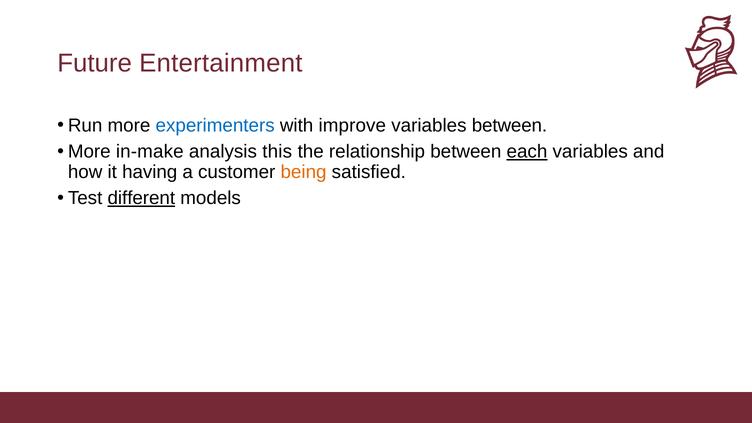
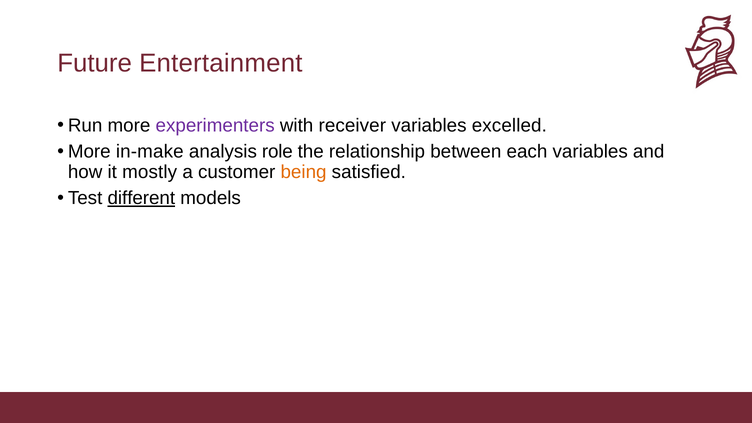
experimenters colour: blue -> purple (215, 125)
improve: improve -> receiver (352, 125)
variables between: between -> excelled (509, 125)
this: this -> role (277, 152)
each underline: present -> none (527, 152)
having: having -> mostly (150, 172)
